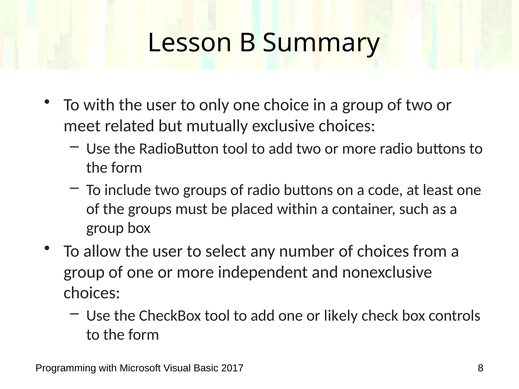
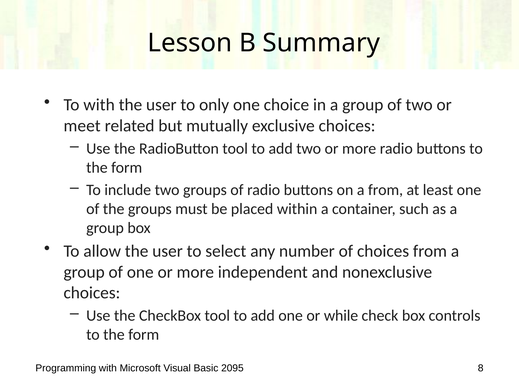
a code: code -> from (386, 190)
likely: likely -> while (341, 316)
2017: 2017 -> 2095 (232, 368)
